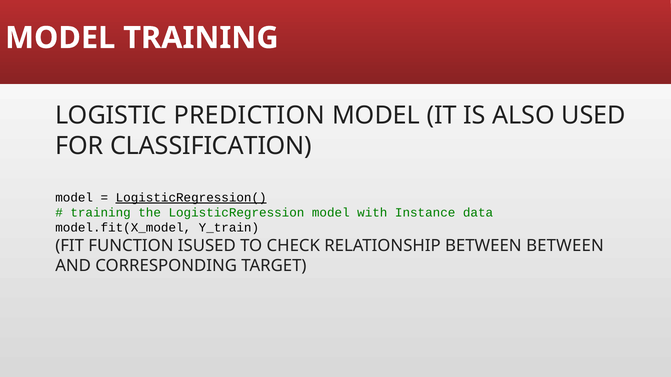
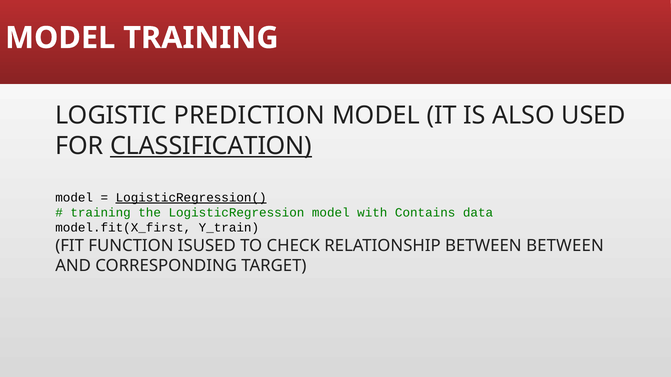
CLASSIFICATION underline: none -> present (211, 146)
Instance: Instance -> Contains (425, 213)
model.fit(X_model: model.fit(X_model -> model.fit(X_first (123, 228)
